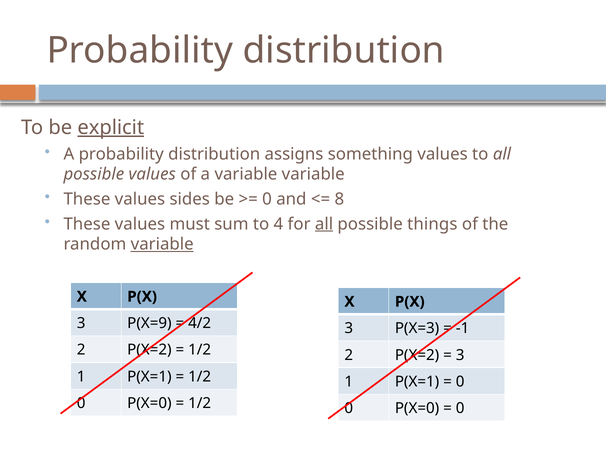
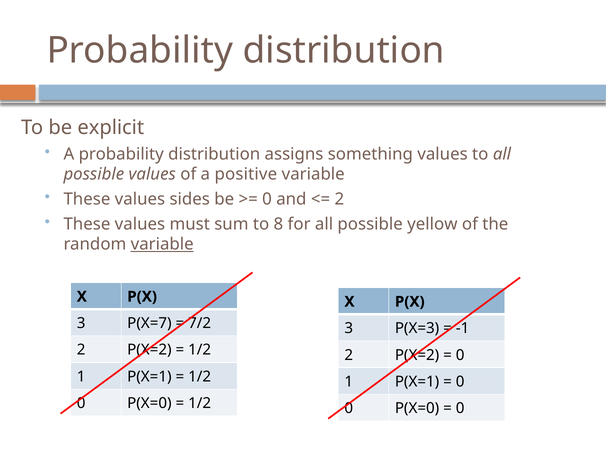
explicit underline: present -> none (111, 128)
a variable: variable -> positive (246, 174)
8: 8 -> 2 (339, 199)
4: 4 -> 8 (278, 224)
all underline: present -> none (324, 224)
things: things -> yellow (432, 224)
P(X=9: P(X=9 -> P(X=7 (149, 324)
4/2: 4/2 -> 7/2 (200, 324)
3: 3 -> 0 (460, 355)
